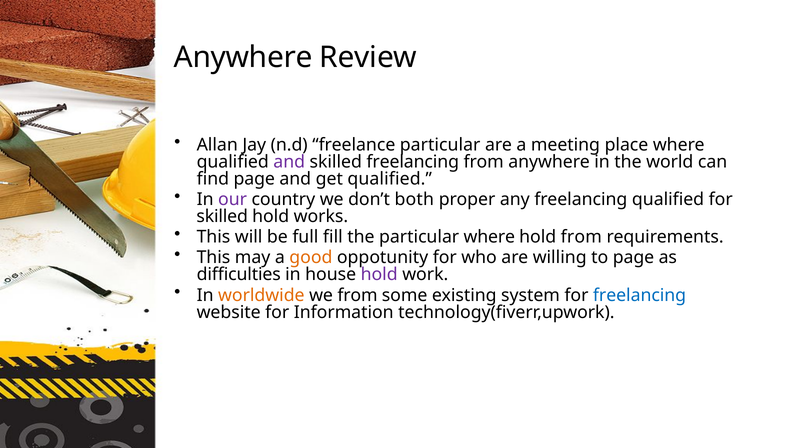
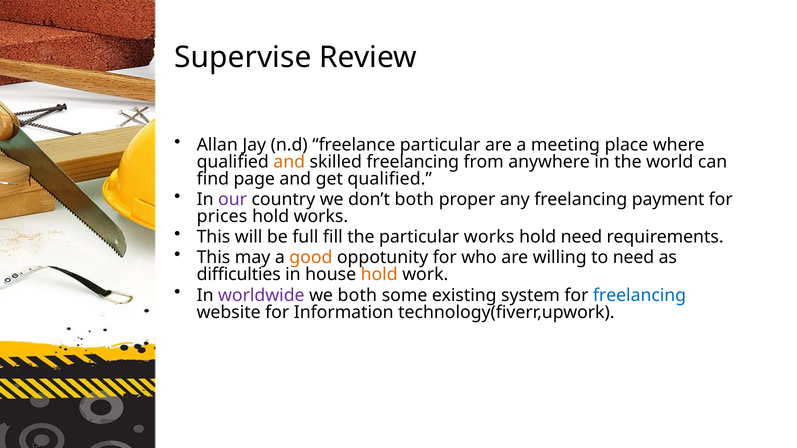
Anywhere: Anywhere -> Supervise (243, 57)
and colour: purple -> orange (289, 162)
freelancing qualified: qualified -> payment (668, 200)
skilled: skilled -> prices (222, 217)
particular where: where -> works (489, 237)
hold from: from -> need (581, 237)
to page: page -> need (633, 258)
hold colour: purple -> orange (379, 275)
worldwide colour: orange -> purple (261, 295)
we from: from -> both (357, 295)
